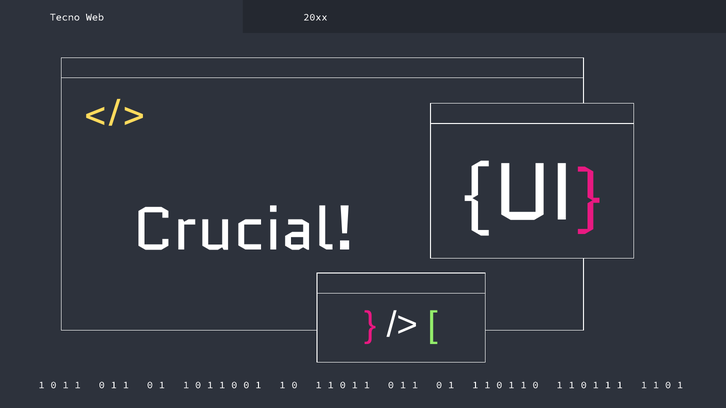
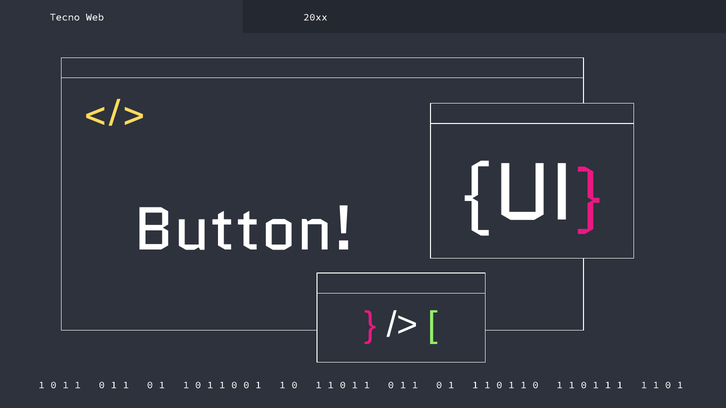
Crucial: Crucial -> Button (244, 230)
